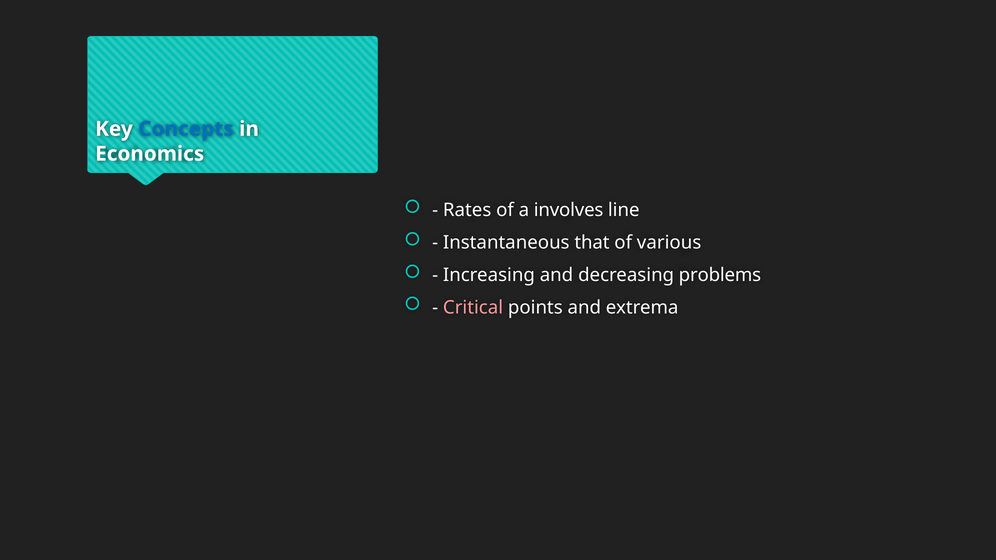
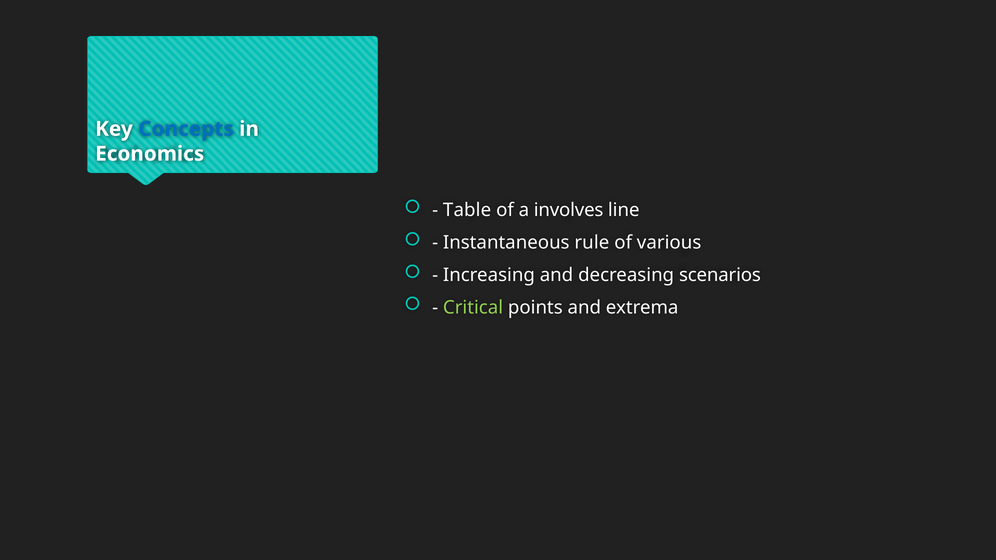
Rates: Rates -> Table (467, 210)
that: that -> rule (592, 243)
problems: problems -> scenarios (720, 275)
Critical colour: pink -> light green (473, 307)
